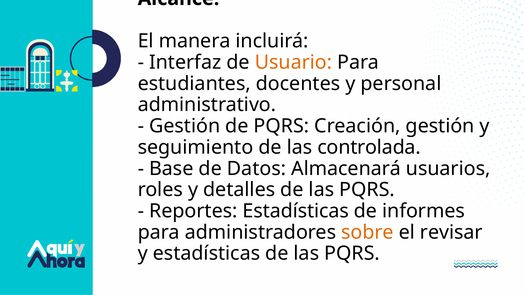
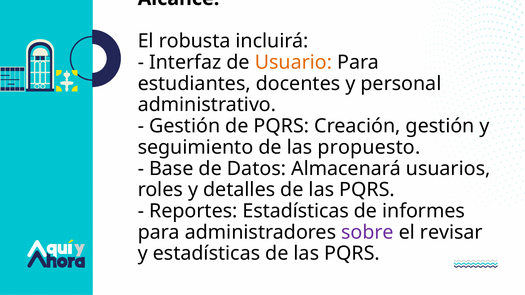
manera: manera -> robusta (195, 41)
controlada: controlada -> propuesto (369, 147)
sobre colour: orange -> purple (367, 232)
